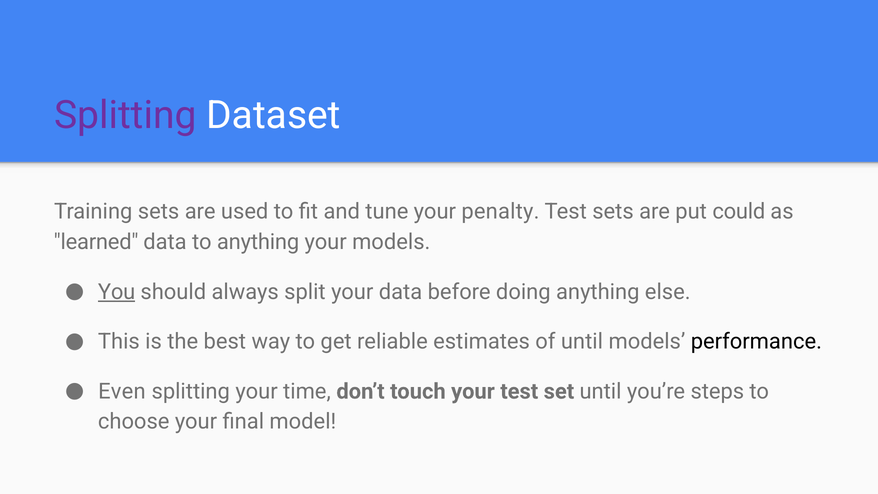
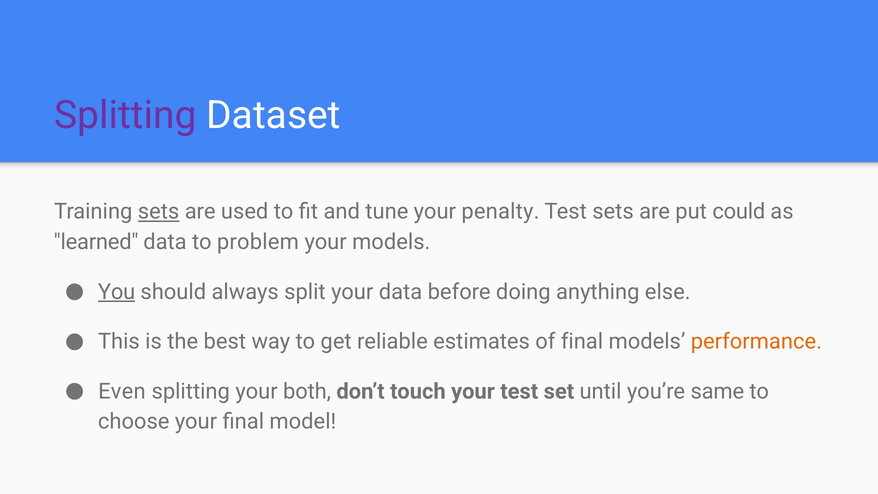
sets underline: none -> present (159, 212)
to anything: anything -> problem (258, 242)
of until: until -> final (582, 342)
performance colour: black -> orange (756, 342)
time: time -> both (307, 391)
steps: steps -> same (717, 391)
